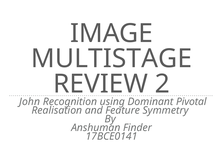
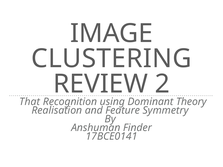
MULTISTAGE: MULTISTAGE -> CLUSTERING (111, 59)
John: John -> That (30, 102)
Pivotal: Pivotal -> Theory (191, 102)
